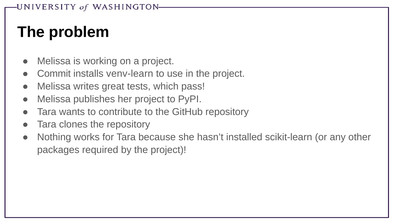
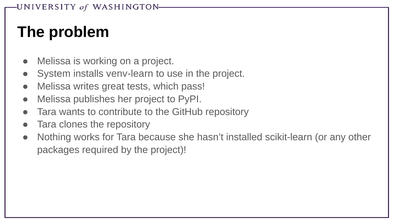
Commit: Commit -> System (54, 74)
